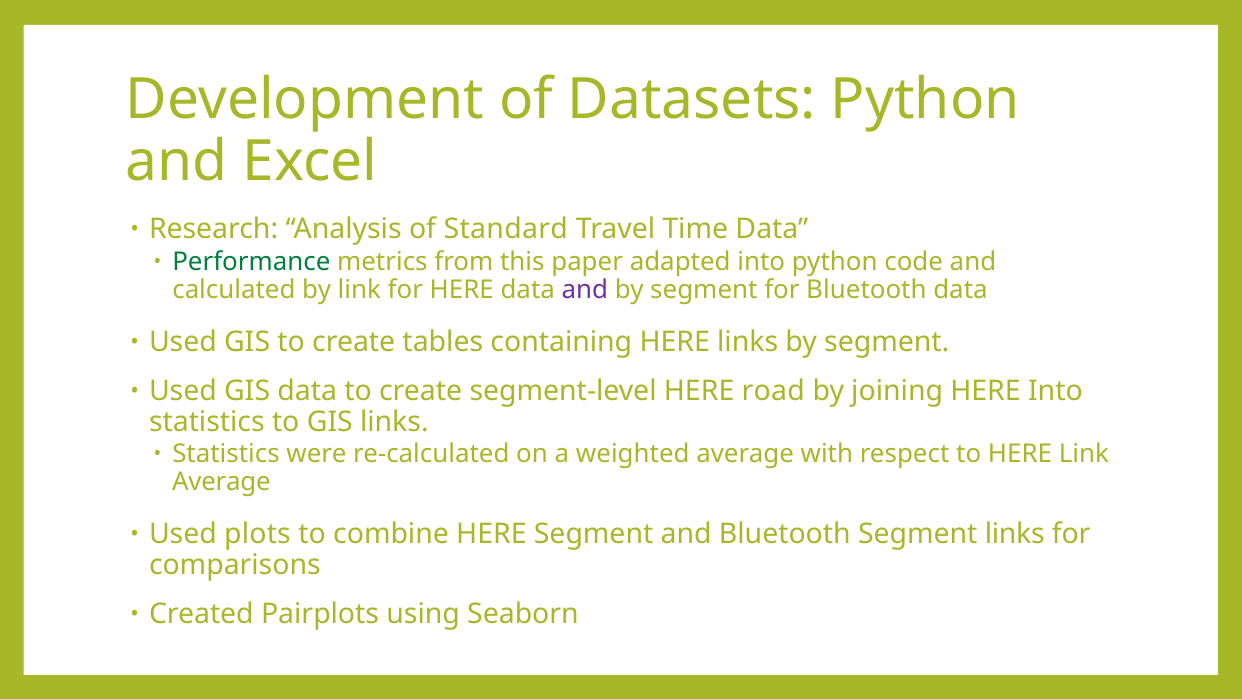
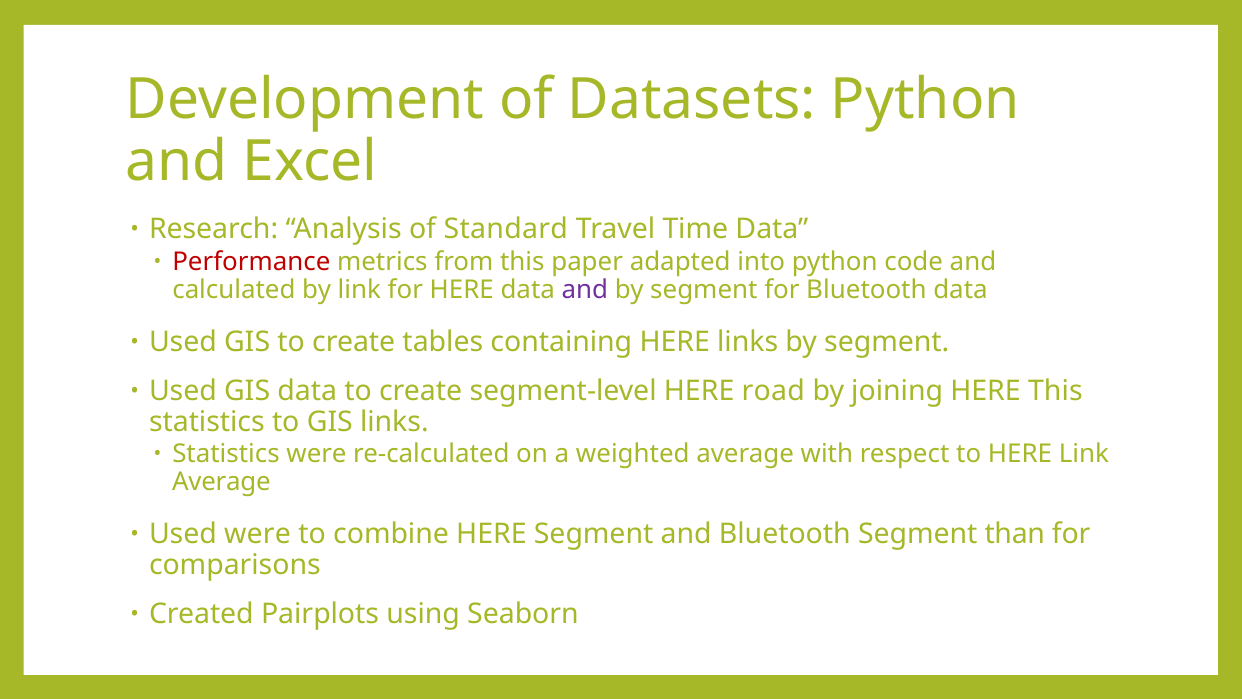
Performance colour: green -> red (251, 261)
HERE Into: Into -> This (1055, 391)
Used plots: plots -> were (258, 534)
Segment links: links -> than (1015, 534)
